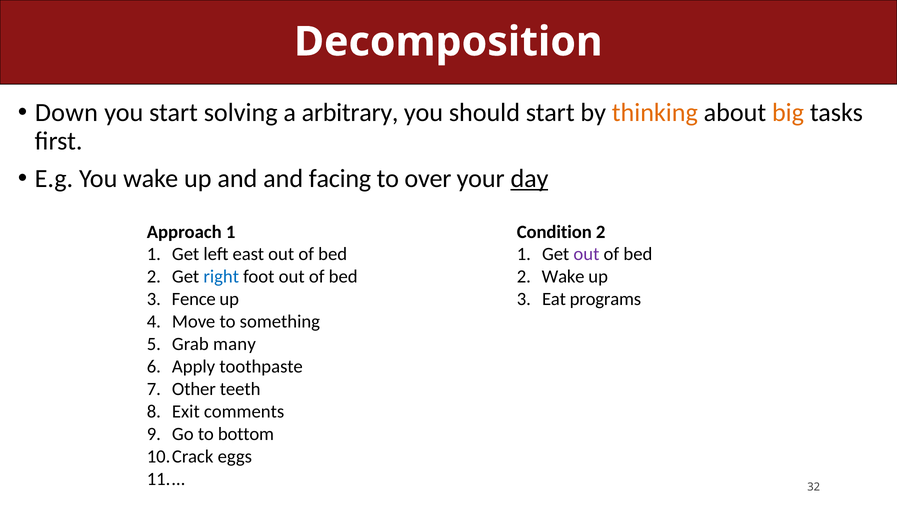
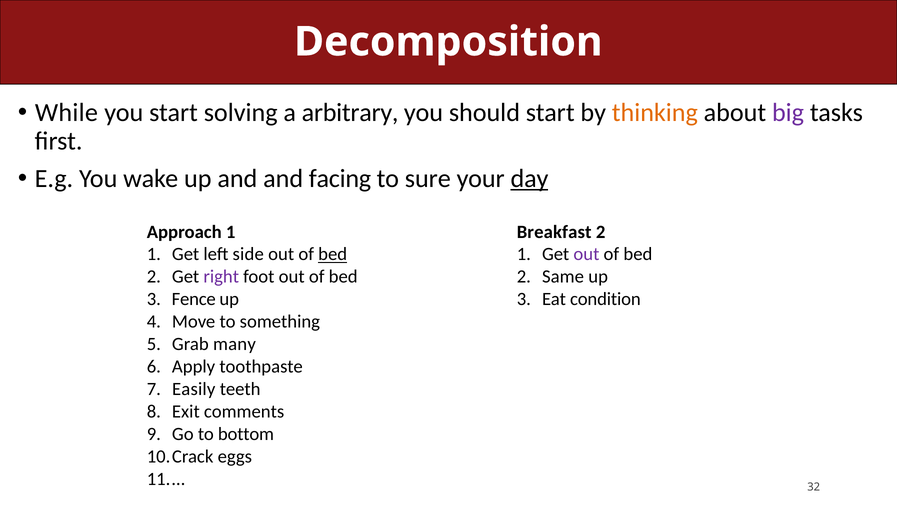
Down: Down -> While (66, 113)
big colour: orange -> purple (788, 113)
over: over -> sure (428, 179)
Condition: Condition -> Breakfast (554, 232)
east: east -> side (248, 254)
bed underline: none -> present (333, 254)
right colour: blue -> purple (221, 277)
2 Wake: Wake -> Same (563, 277)
programs: programs -> condition (605, 299)
Other: Other -> Easily (194, 389)
